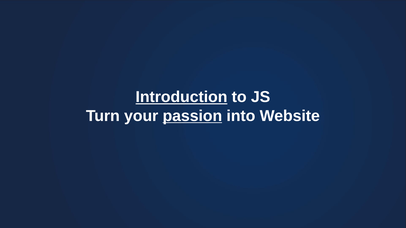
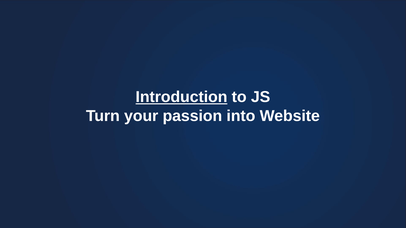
passion underline: present -> none (192, 116)
